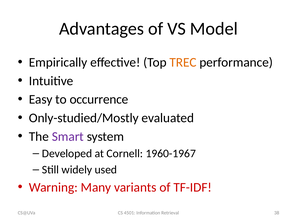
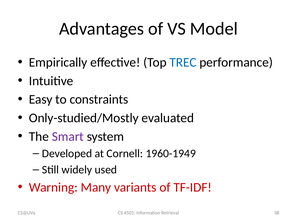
TREC colour: orange -> blue (183, 62)
occurrence: occurrence -> constraints (99, 99)
1960-1967: 1960-1967 -> 1960-1949 (171, 153)
